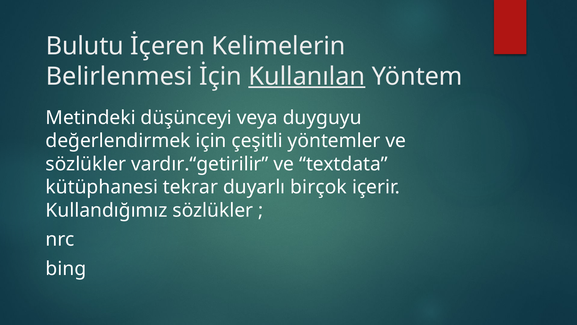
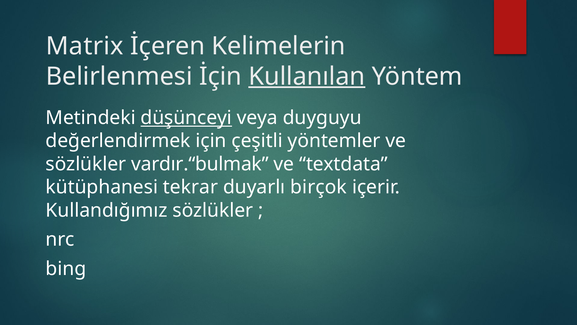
Bulutu: Bulutu -> Matrix (85, 46)
düşünceyi underline: none -> present (186, 118)
vardır.“getirilir: vardır.“getirilir -> vardır.“bulmak (200, 164)
